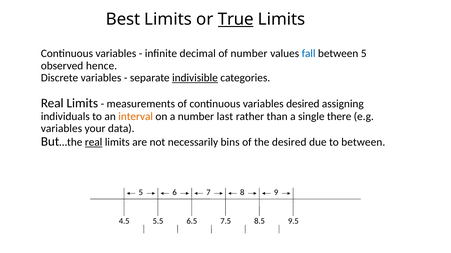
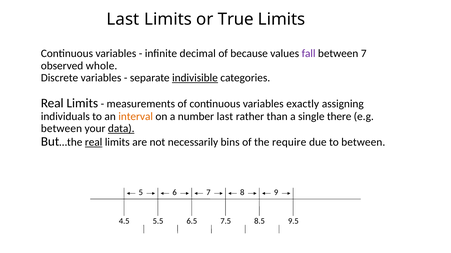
Best: Best -> Last (123, 19)
True underline: present -> none (236, 19)
of number: number -> because (249, 54)
fall colour: blue -> purple (309, 54)
5: 5 -> 7 (364, 54)
hence: hence -> whole (102, 66)
variables desired: desired -> exactly (303, 104)
variables: variables -> between (61, 129)
data underline: none -> present (121, 129)
the desired: desired -> require (289, 143)
